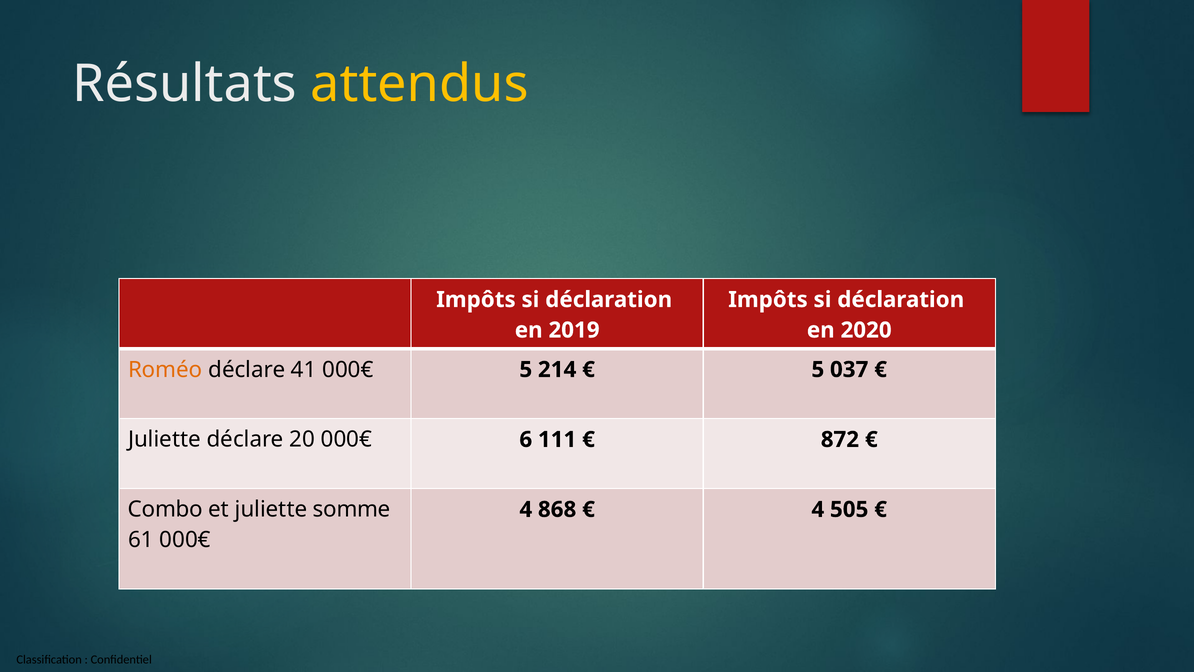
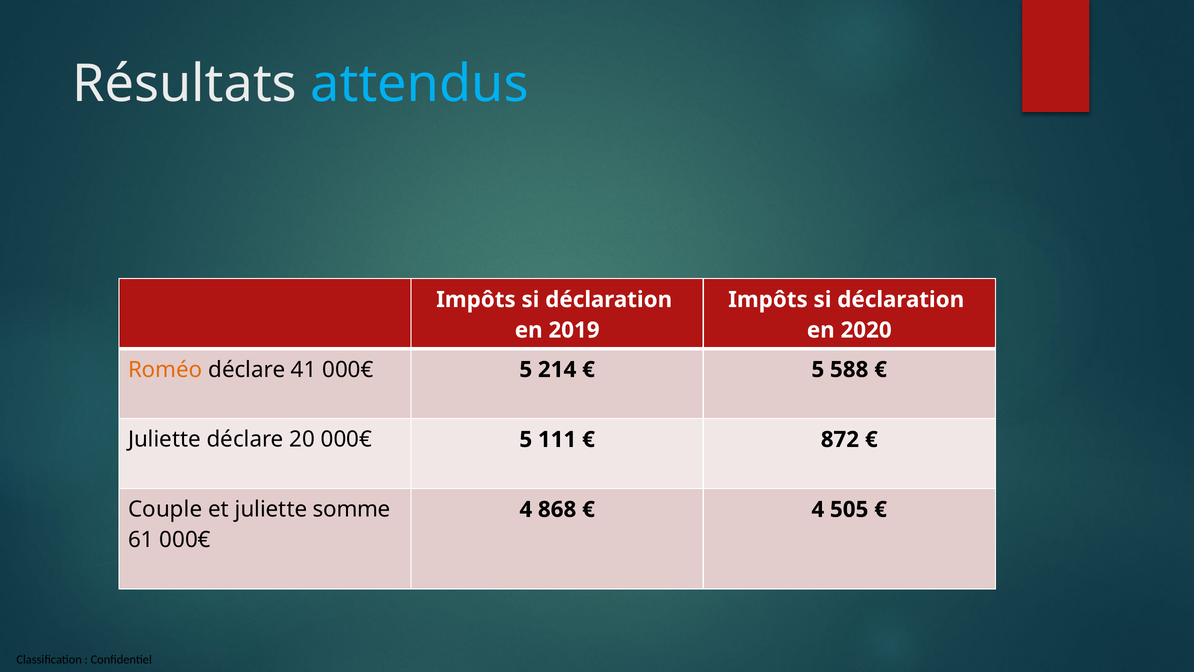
attendus colour: yellow -> light blue (420, 84)
037: 037 -> 588 (849, 369)
20 000€ 6: 6 -> 5 (526, 439)
Combo: Combo -> Couple (165, 509)
